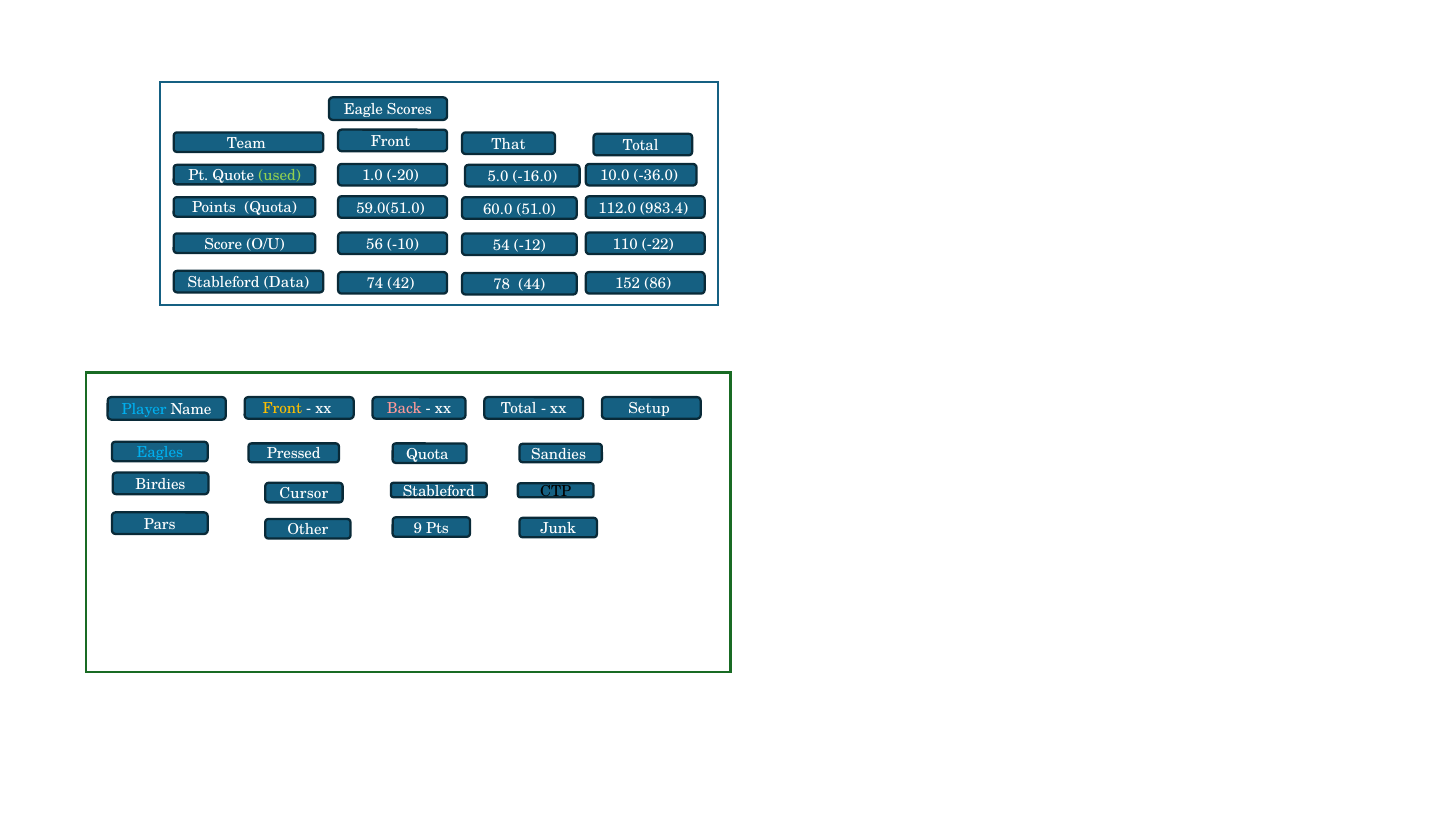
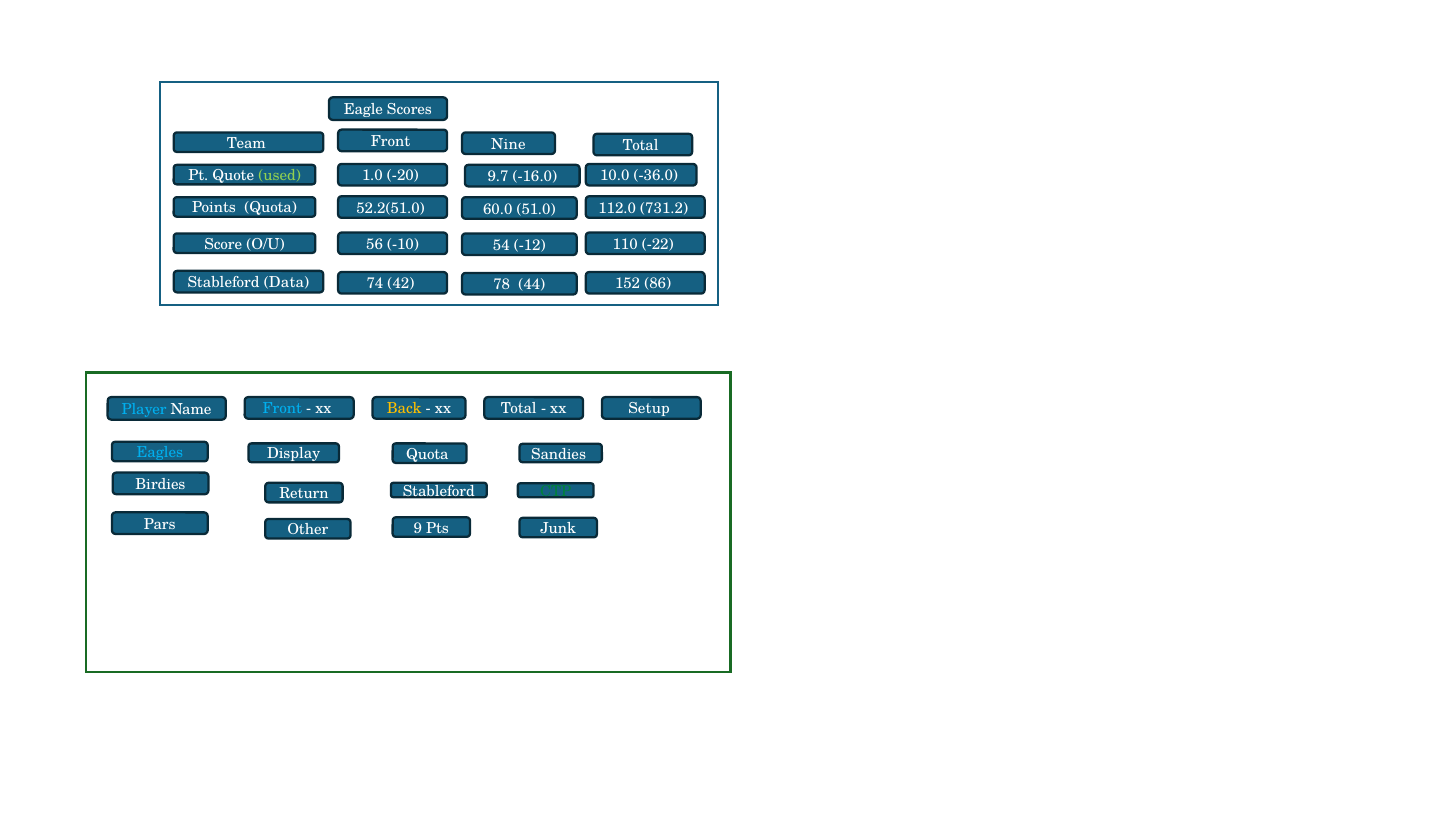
That: That -> Nine (508, 144)
5.0: 5.0 -> 9.7 (498, 177)
59.0(51.0: 59.0(51.0 -> 52.2(51.0 (391, 208)
983.4: 983.4 -> 731.2 (664, 208)
Front colour: yellow -> light blue (282, 409)
Back colour: pink -> yellow (404, 409)
Pressed: Pressed -> Display (294, 454)
CTP colour: black -> green (556, 492)
Cursor: Cursor -> Return (304, 494)
